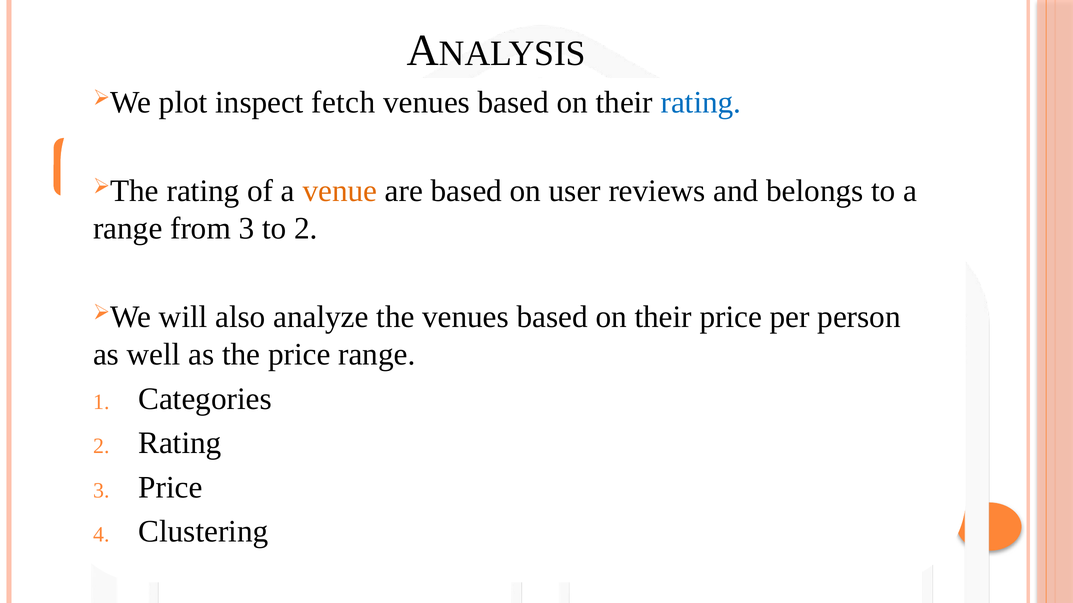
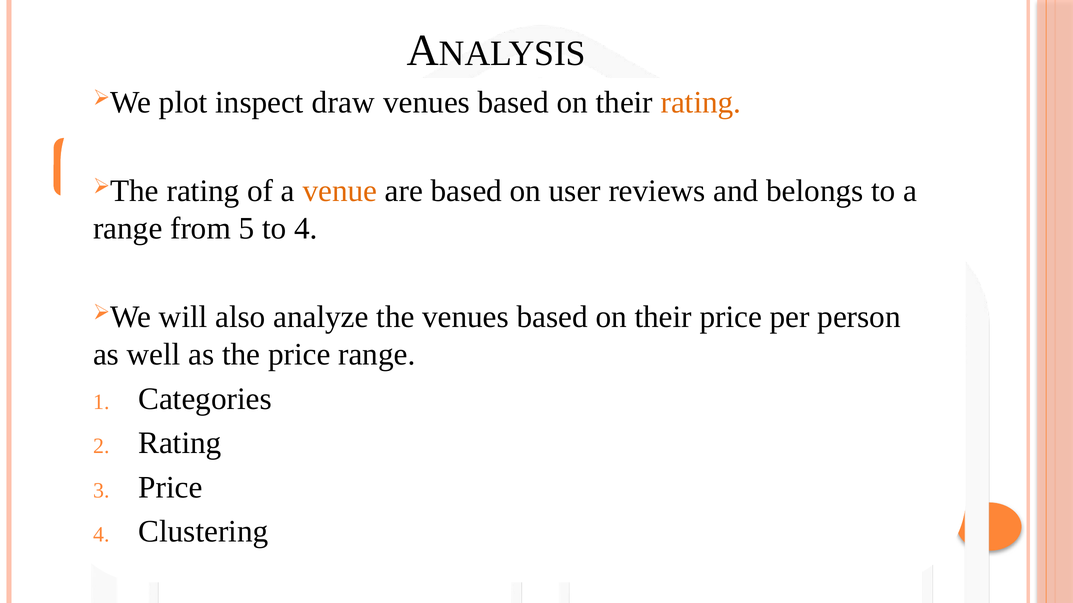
fetch: fetch -> draw (343, 102)
rating colour: blue -> orange (701, 102)
from 3: 3 -> 5 (246, 229)
to 2: 2 -> 4 (306, 229)
